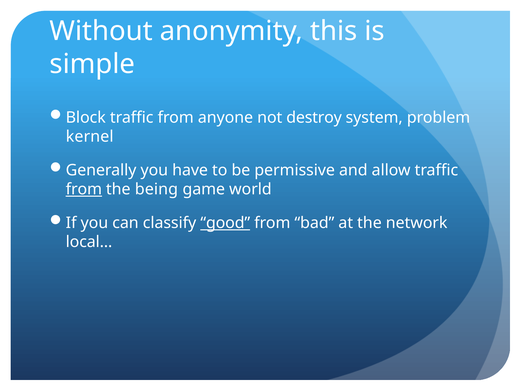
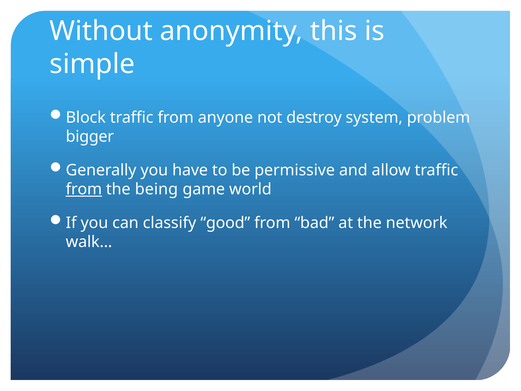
kernel: kernel -> bigger (90, 137)
good underline: present -> none (225, 223)
local…: local… -> walk… (89, 242)
